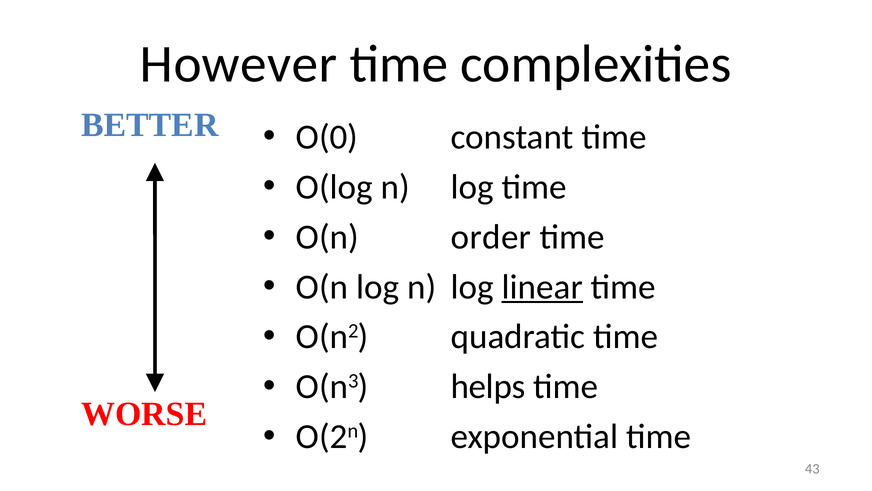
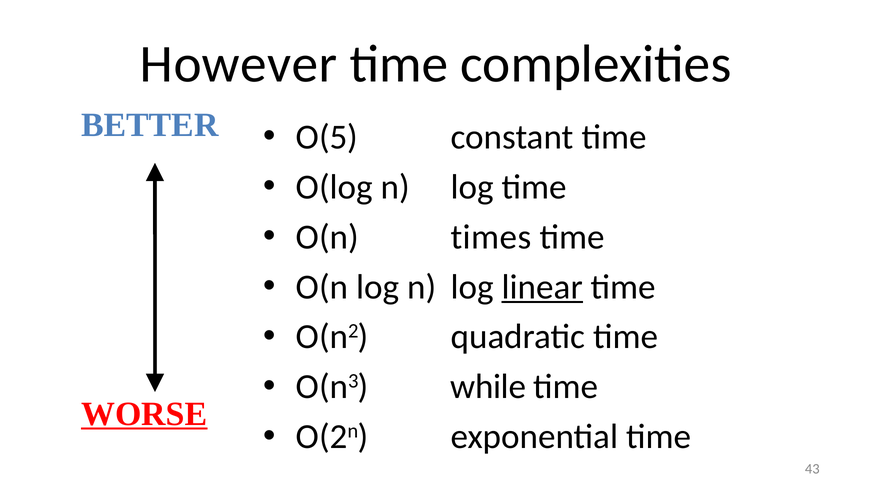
O(0: O(0 -> O(5 (327, 137)
order: order -> times (491, 237)
helps: helps -> while (488, 386)
WORSE underline: none -> present (144, 413)
